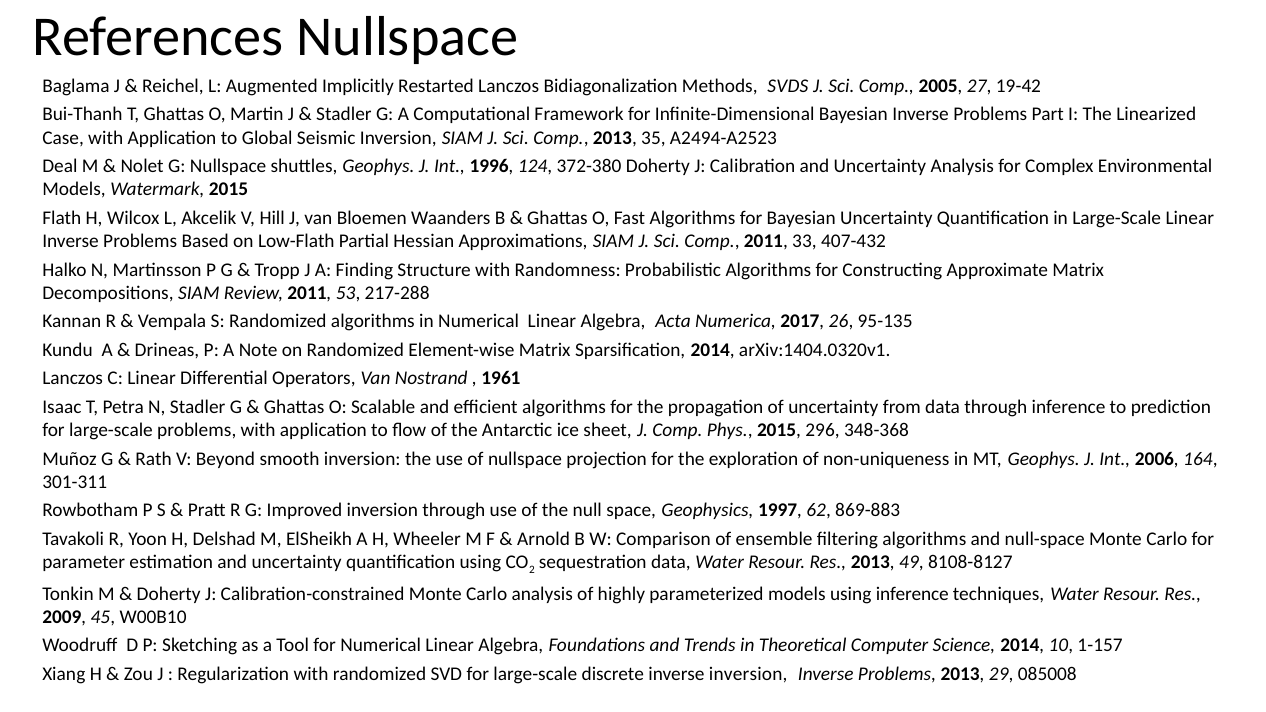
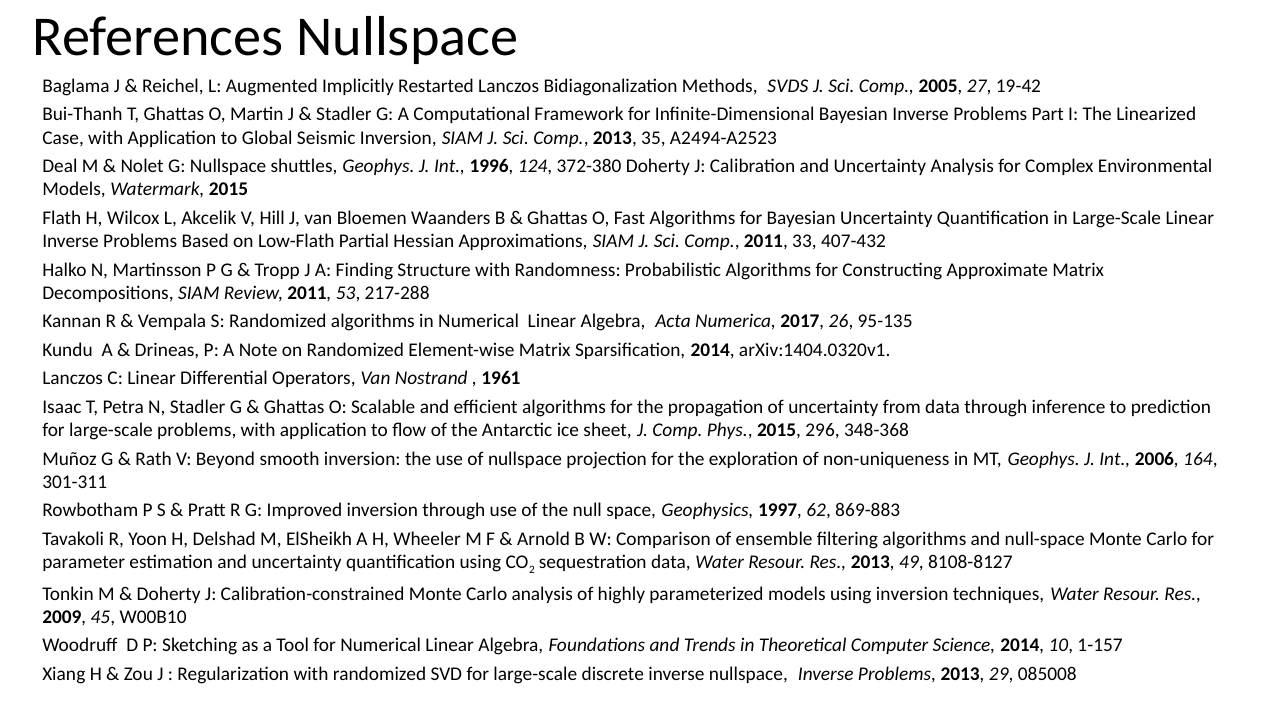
using inference: inference -> inversion (912, 594)
inverse inversion: inversion -> nullspace (748, 674)
